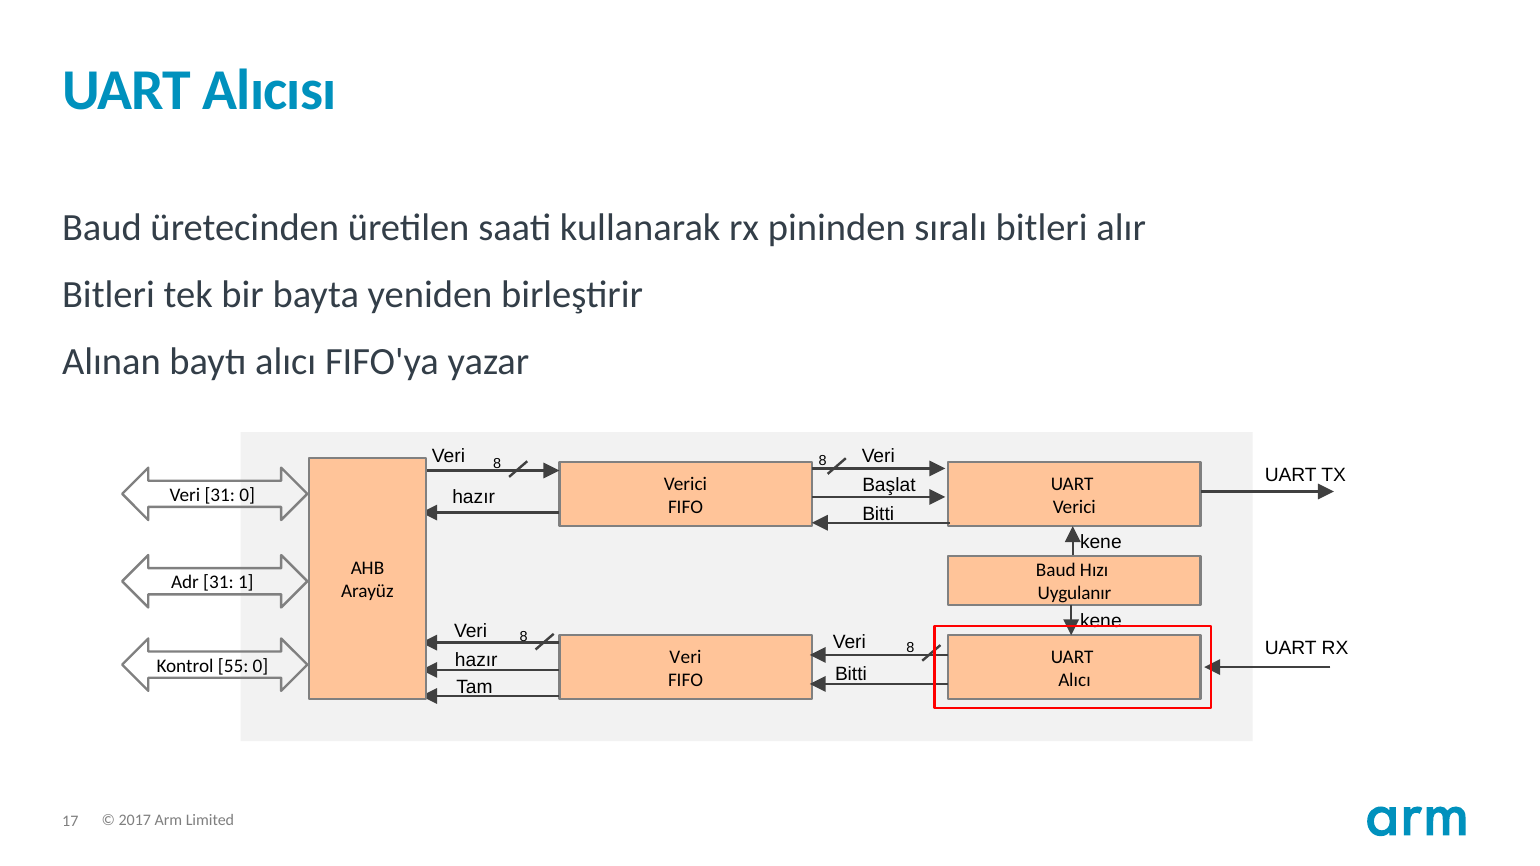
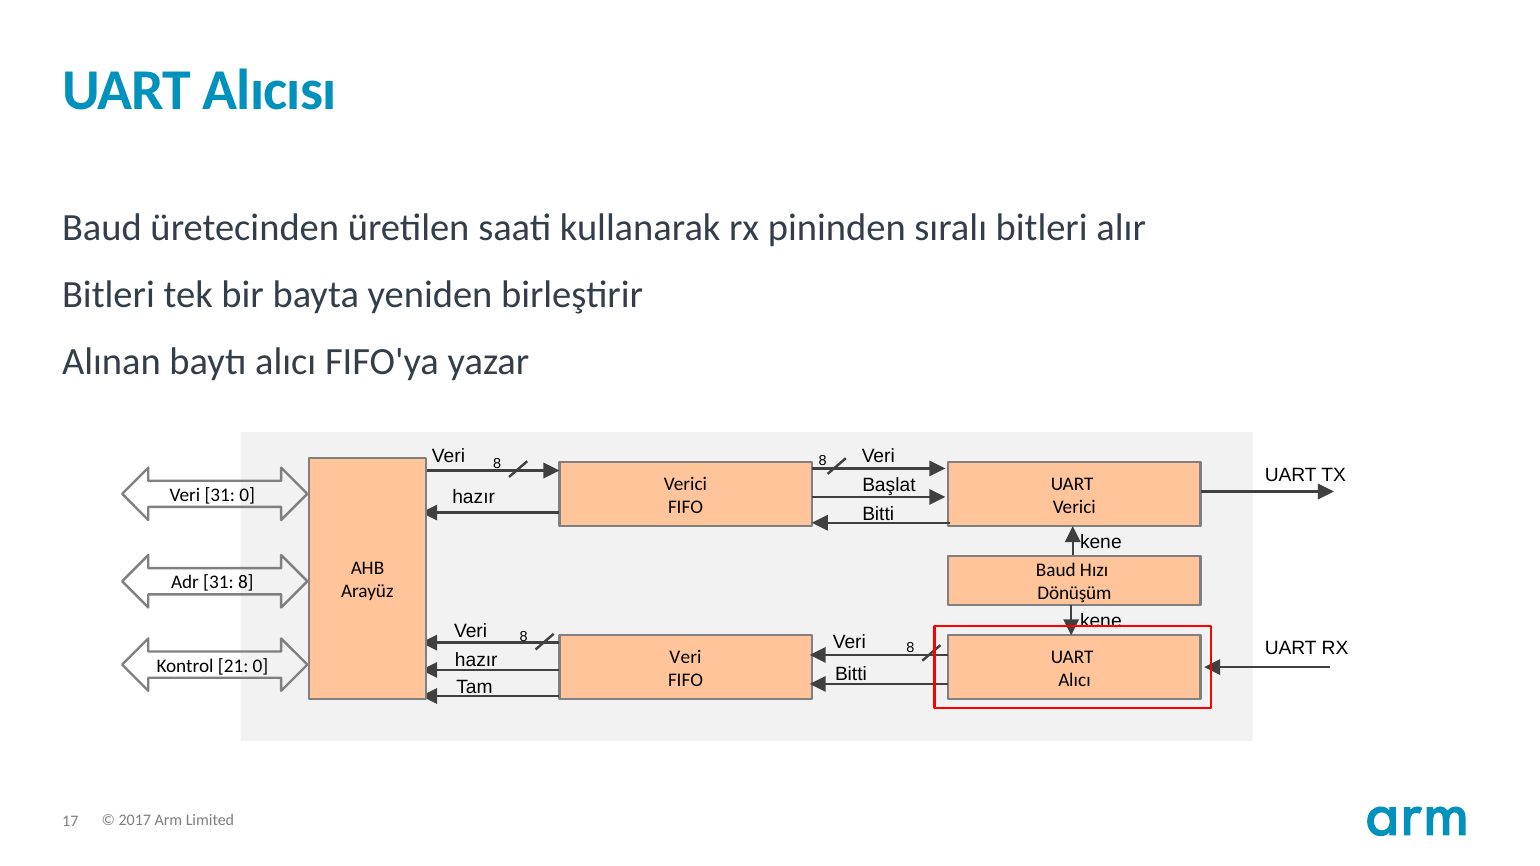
31 1: 1 -> 8 (246, 583)
Uygulanır: Uygulanır -> Dönüşüm (1074, 594)
55: 55 -> 21 (233, 666)
